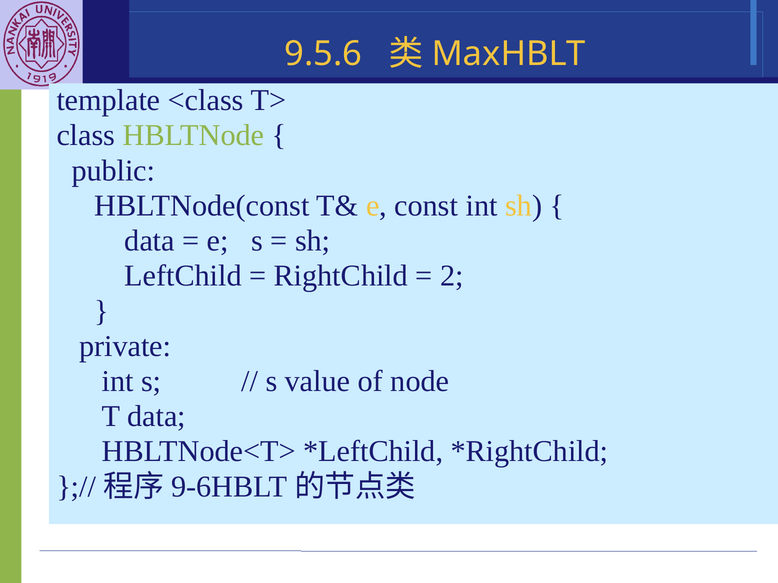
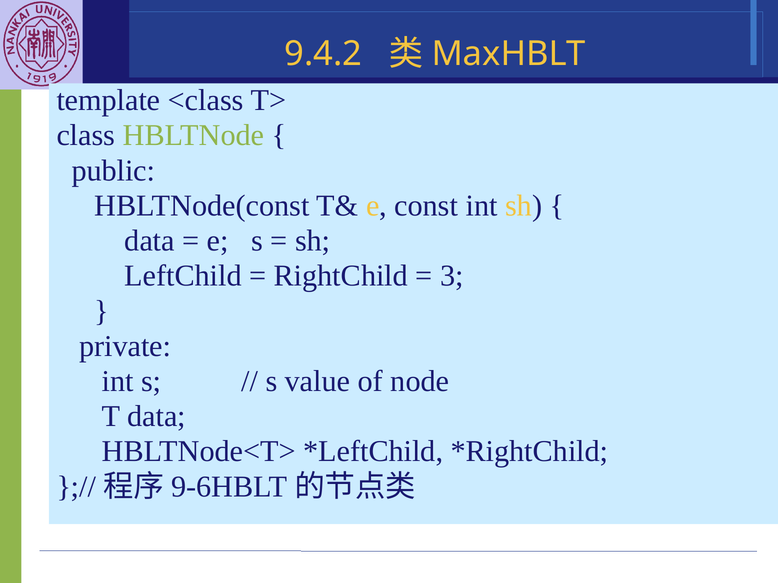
9.5.6: 9.5.6 -> 9.4.2 (323, 54)
2: 2 -> 3 (452, 276)
